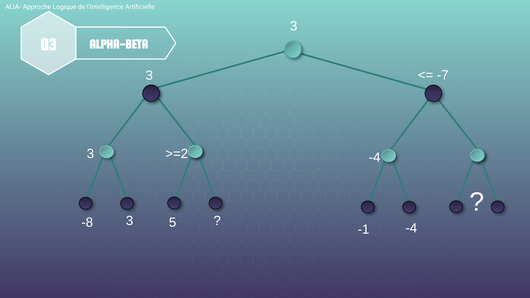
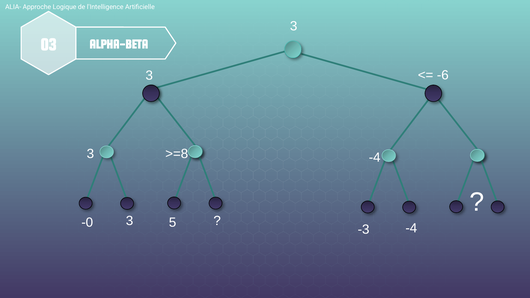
-7: -7 -> -6 (443, 75)
>=2: >=2 -> >=8 (177, 154)
-8: -8 -> -0 (87, 223)
-1: -1 -> -3 (364, 230)
